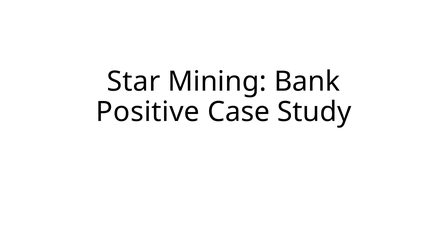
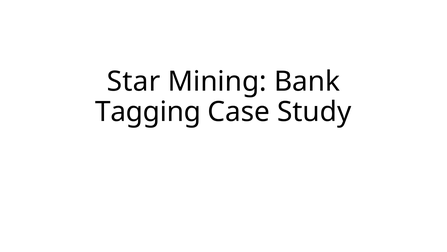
Positive: Positive -> Tagging (148, 112)
